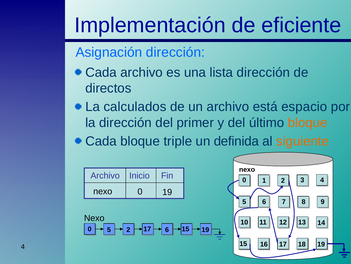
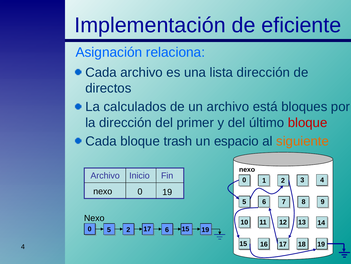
Asignación dirección: dirección -> relaciona (176, 52)
espacio: espacio -> bloques (304, 107)
bloque colour: orange -> red (308, 122)
triple: triple -> trash (178, 141)
definida: definida -> espacio (236, 141)
